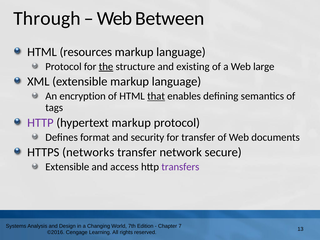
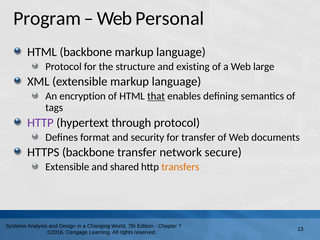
Through: Through -> Program (47, 18)
Between: Between -> Personal (170, 18)
HTML resources: resources -> backbone (86, 52)
the underline: present -> none (106, 67)
hypertext markup: markup -> through (131, 123)
HTTPS networks: networks -> backbone (88, 152)
access: access -> shared (125, 167)
transfers colour: purple -> orange (180, 167)
